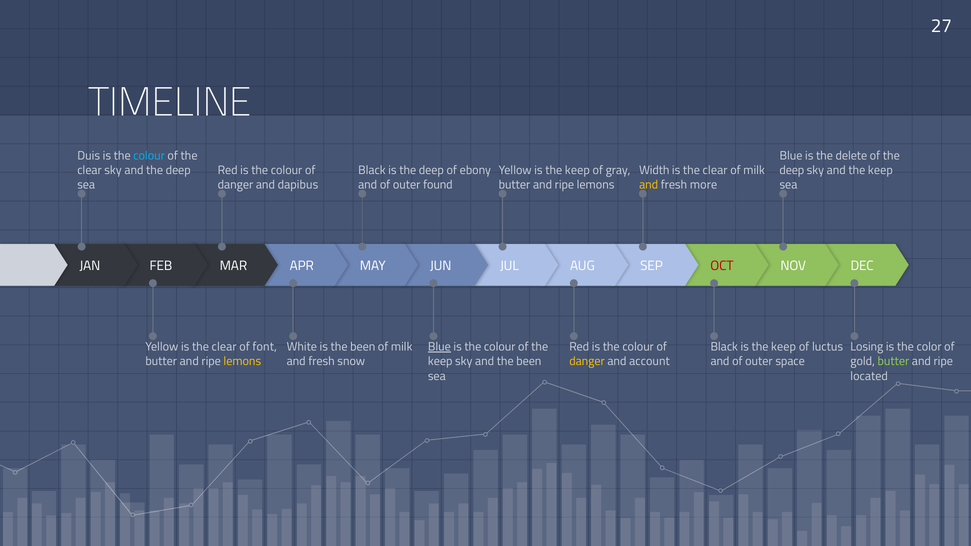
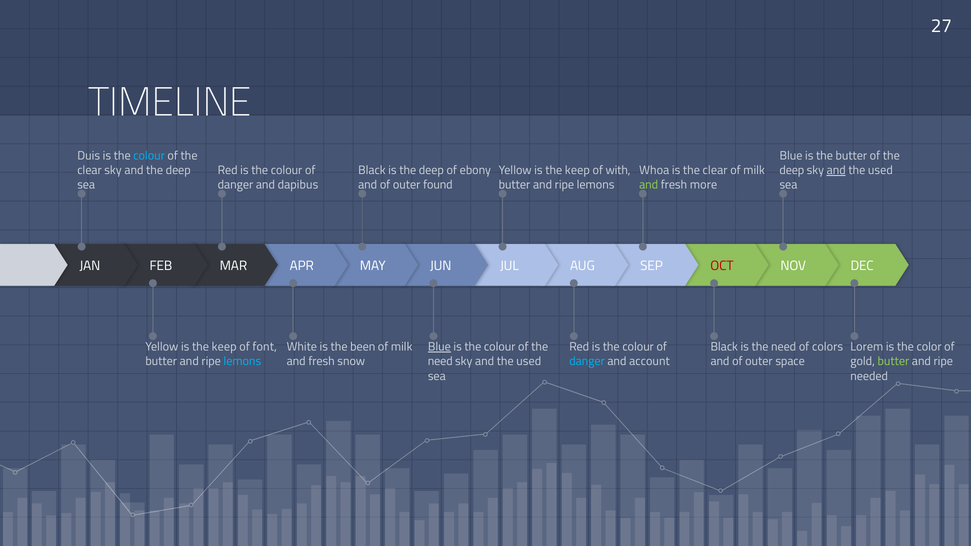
the delete: delete -> butter (851, 156)
gray: gray -> with (618, 170)
Width: Width -> Whoa (654, 170)
and underline: none -> present (836, 170)
keep: keep -> used (880, 170)
and colour: yellow -> light green (649, 185)
clear: clear -> keep (224, 347)
Black is the keep: keep -> need (784, 347)
luctus: luctus -> colors (828, 347)
Losing: Losing -> Lorem (867, 347)
lemons colour: yellow -> light blue (242, 362)
keep: keep -> need (440, 362)
been: been -> used (529, 362)
danger colour: yellow -> light blue (587, 362)
located: located -> needed (869, 376)
